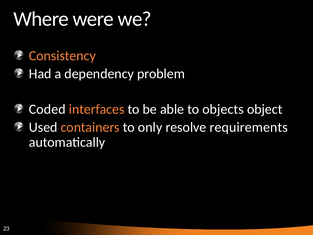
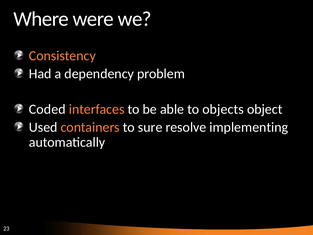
only: only -> sure (150, 127)
requirements: requirements -> implementing (249, 127)
